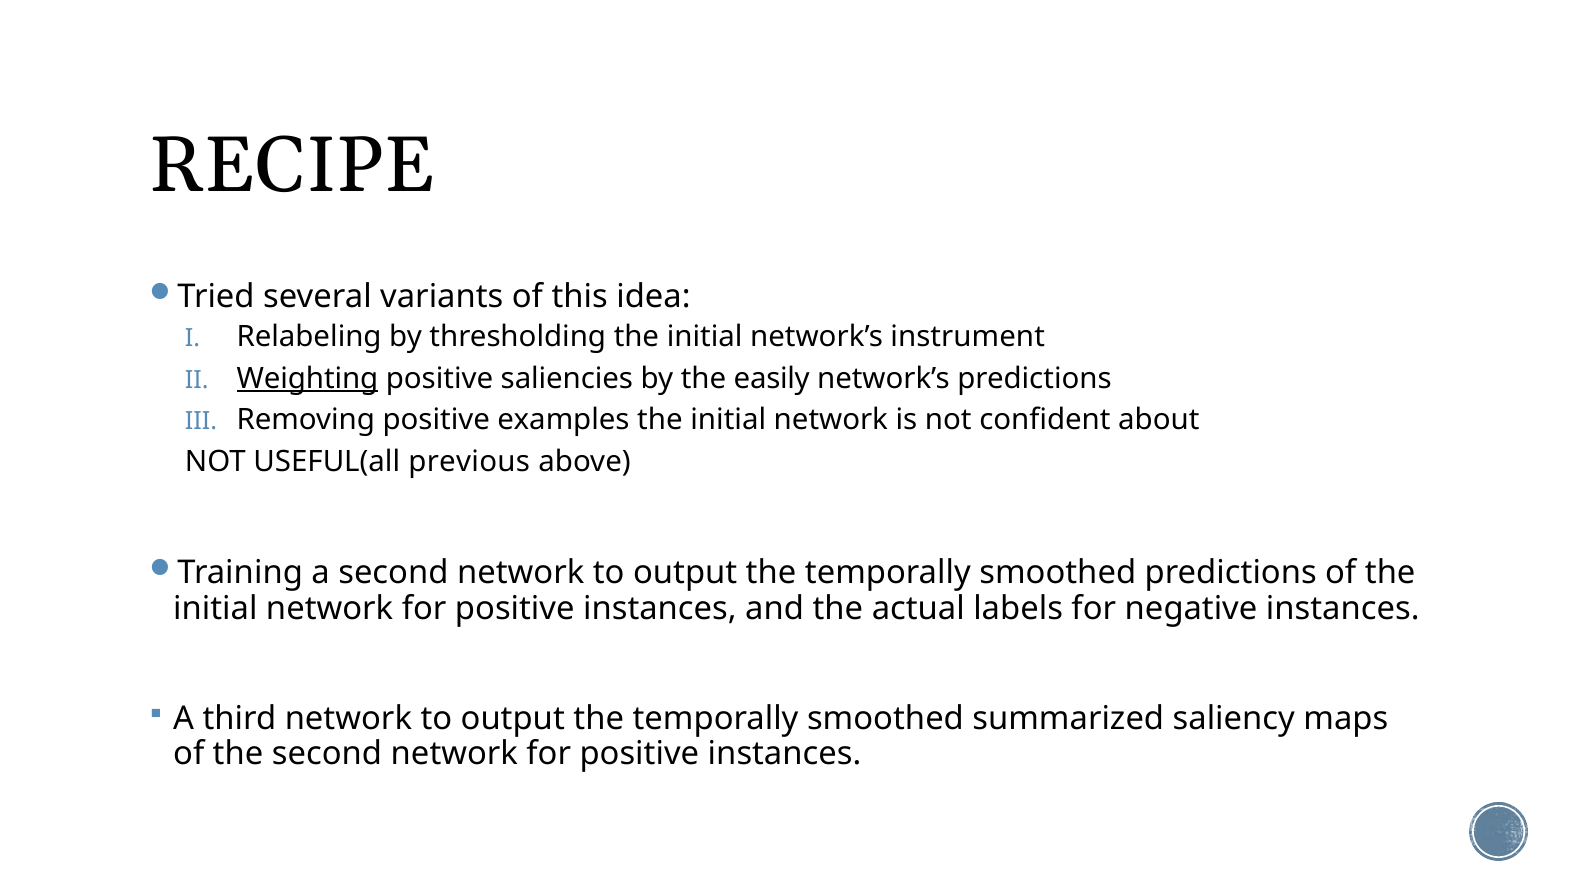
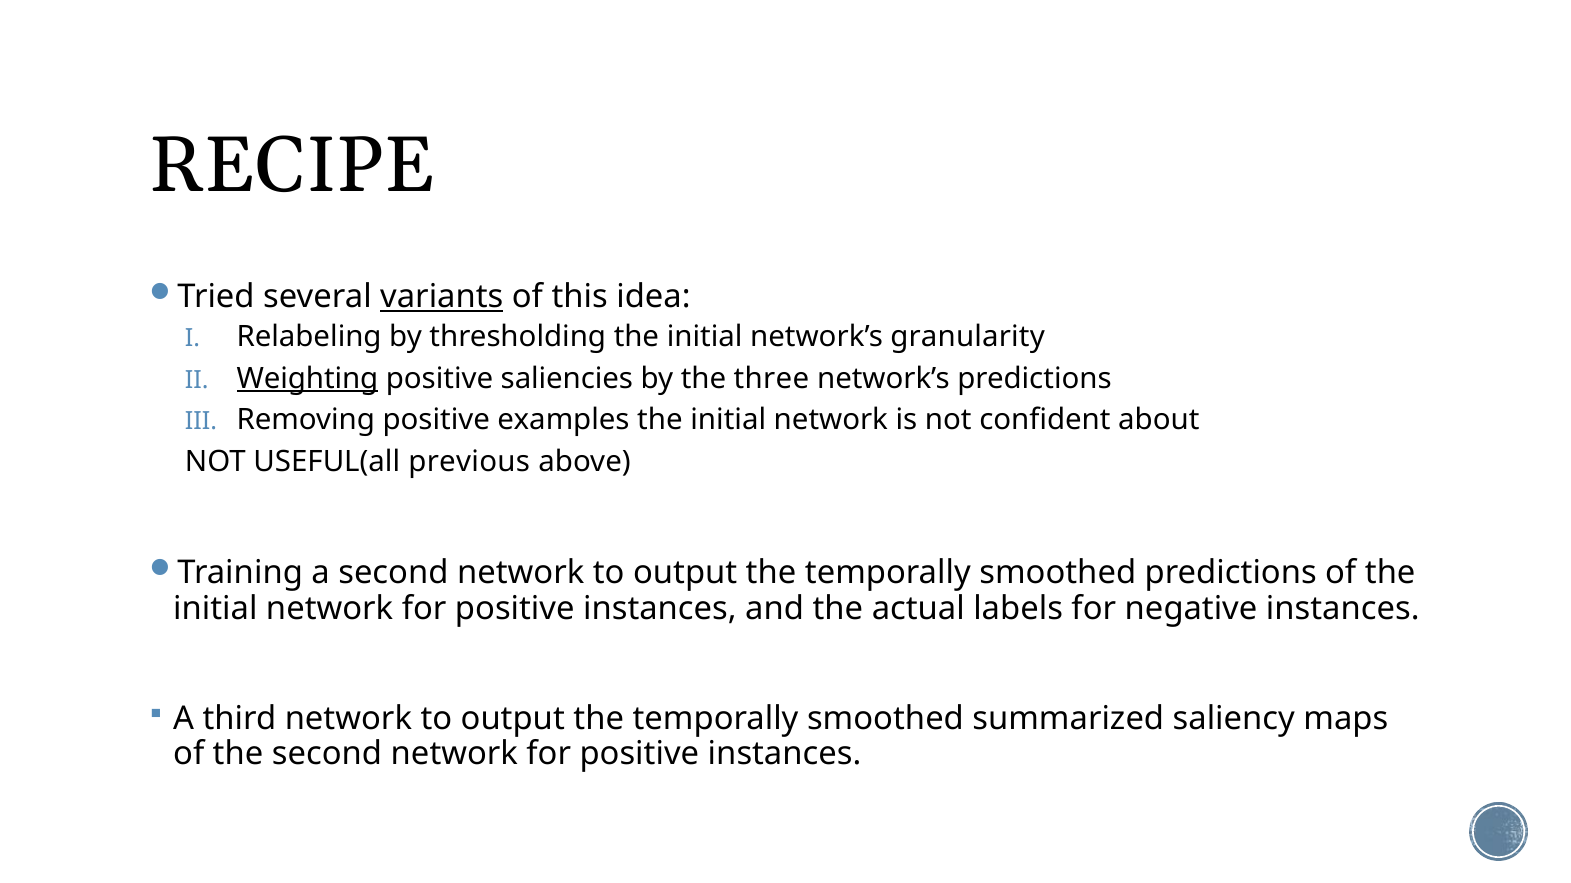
variants underline: none -> present (442, 297)
instrument: instrument -> granularity (968, 337)
easily: easily -> three (771, 379)
